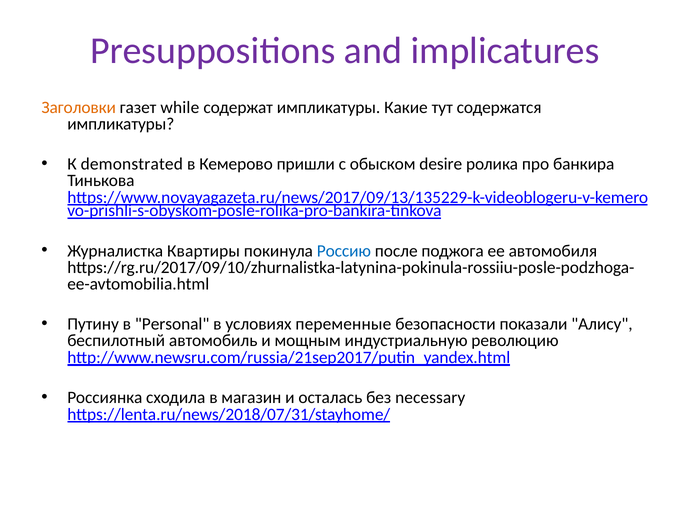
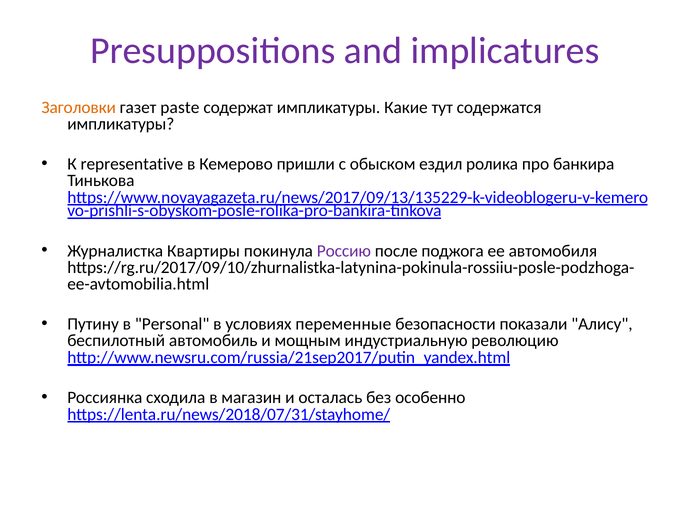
while: while -> paste (180, 107)
demonstrated: demonstrated -> representative (132, 164)
desire: desire -> ездил (441, 164)
Россию colour: blue -> purple (344, 251)
necessary: necessary -> особенно (430, 398)
